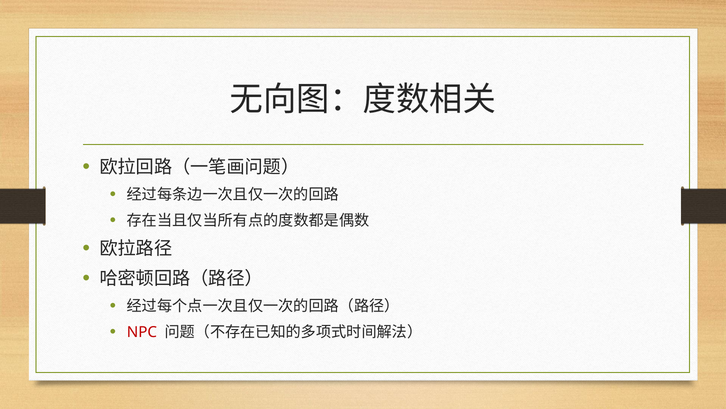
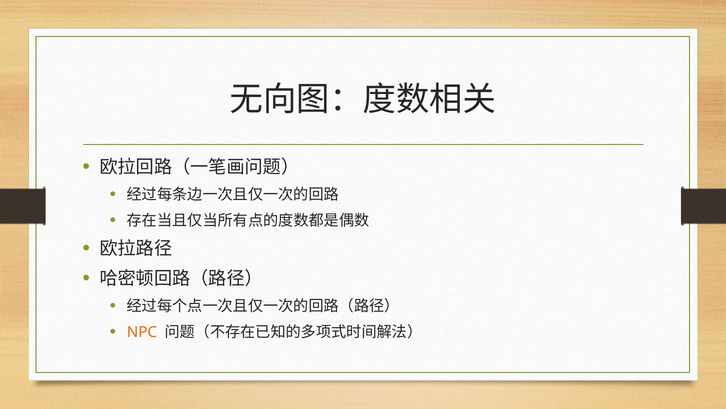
NPC colour: red -> orange (142, 332)
